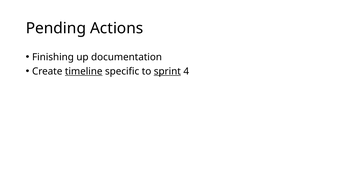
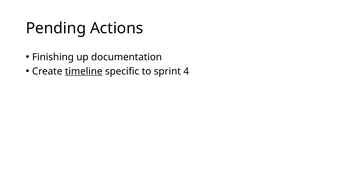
sprint underline: present -> none (167, 71)
